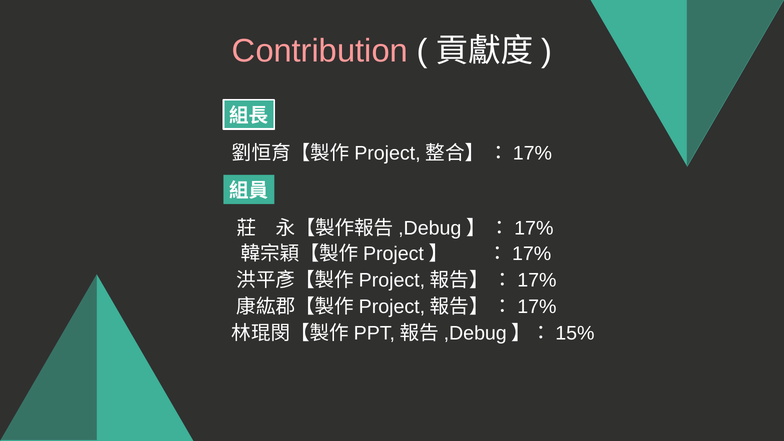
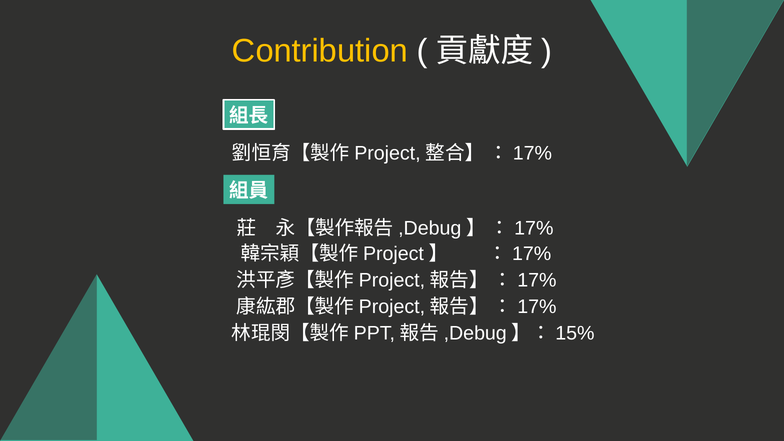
Contribution colour: pink -> yellow (320, 51)
